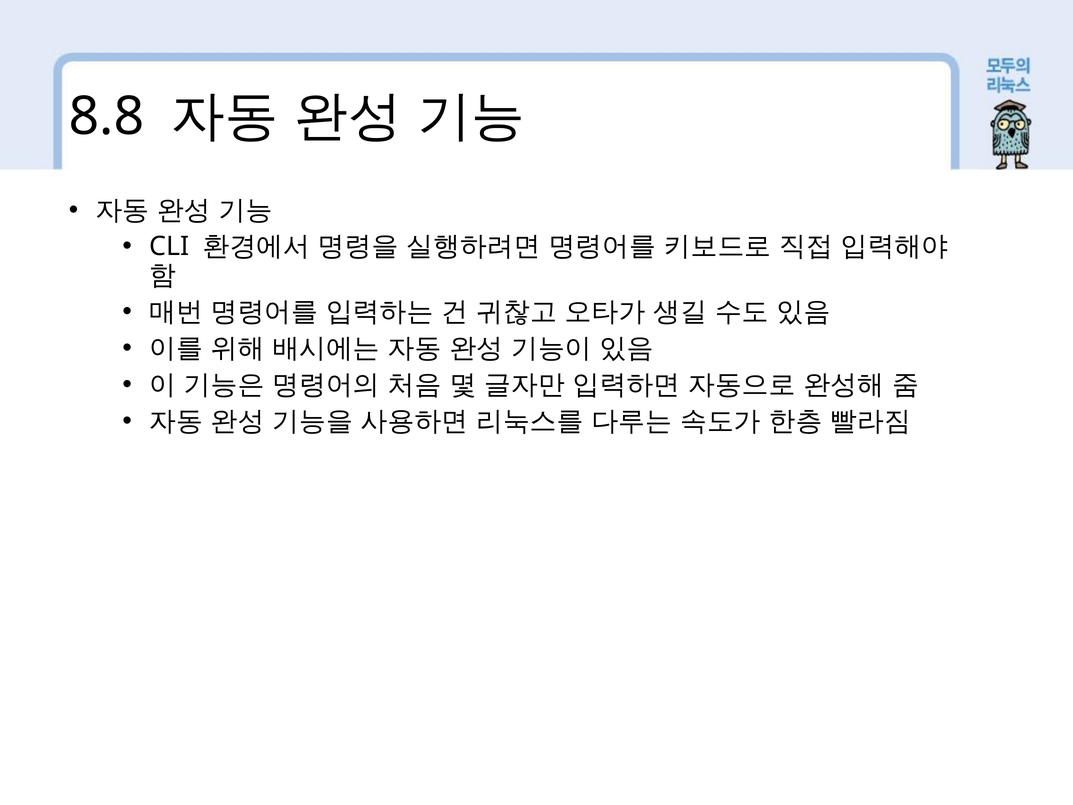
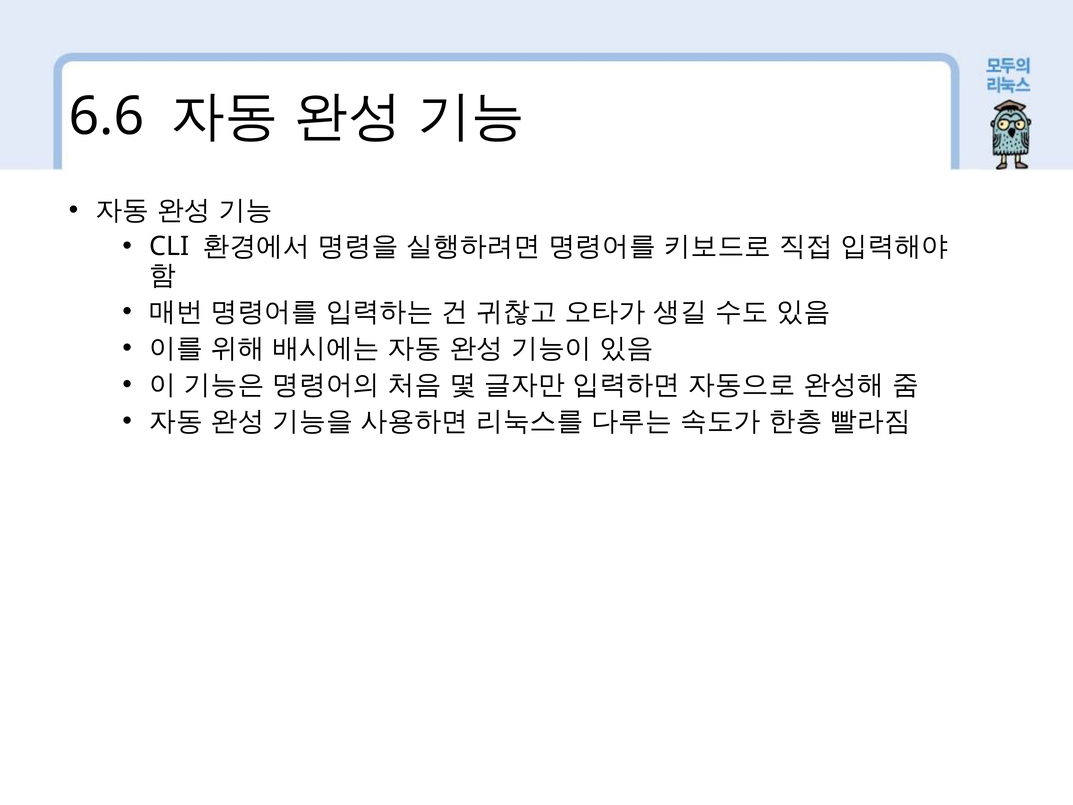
8.8: 8.8 -> 6.6 (107, 117)
